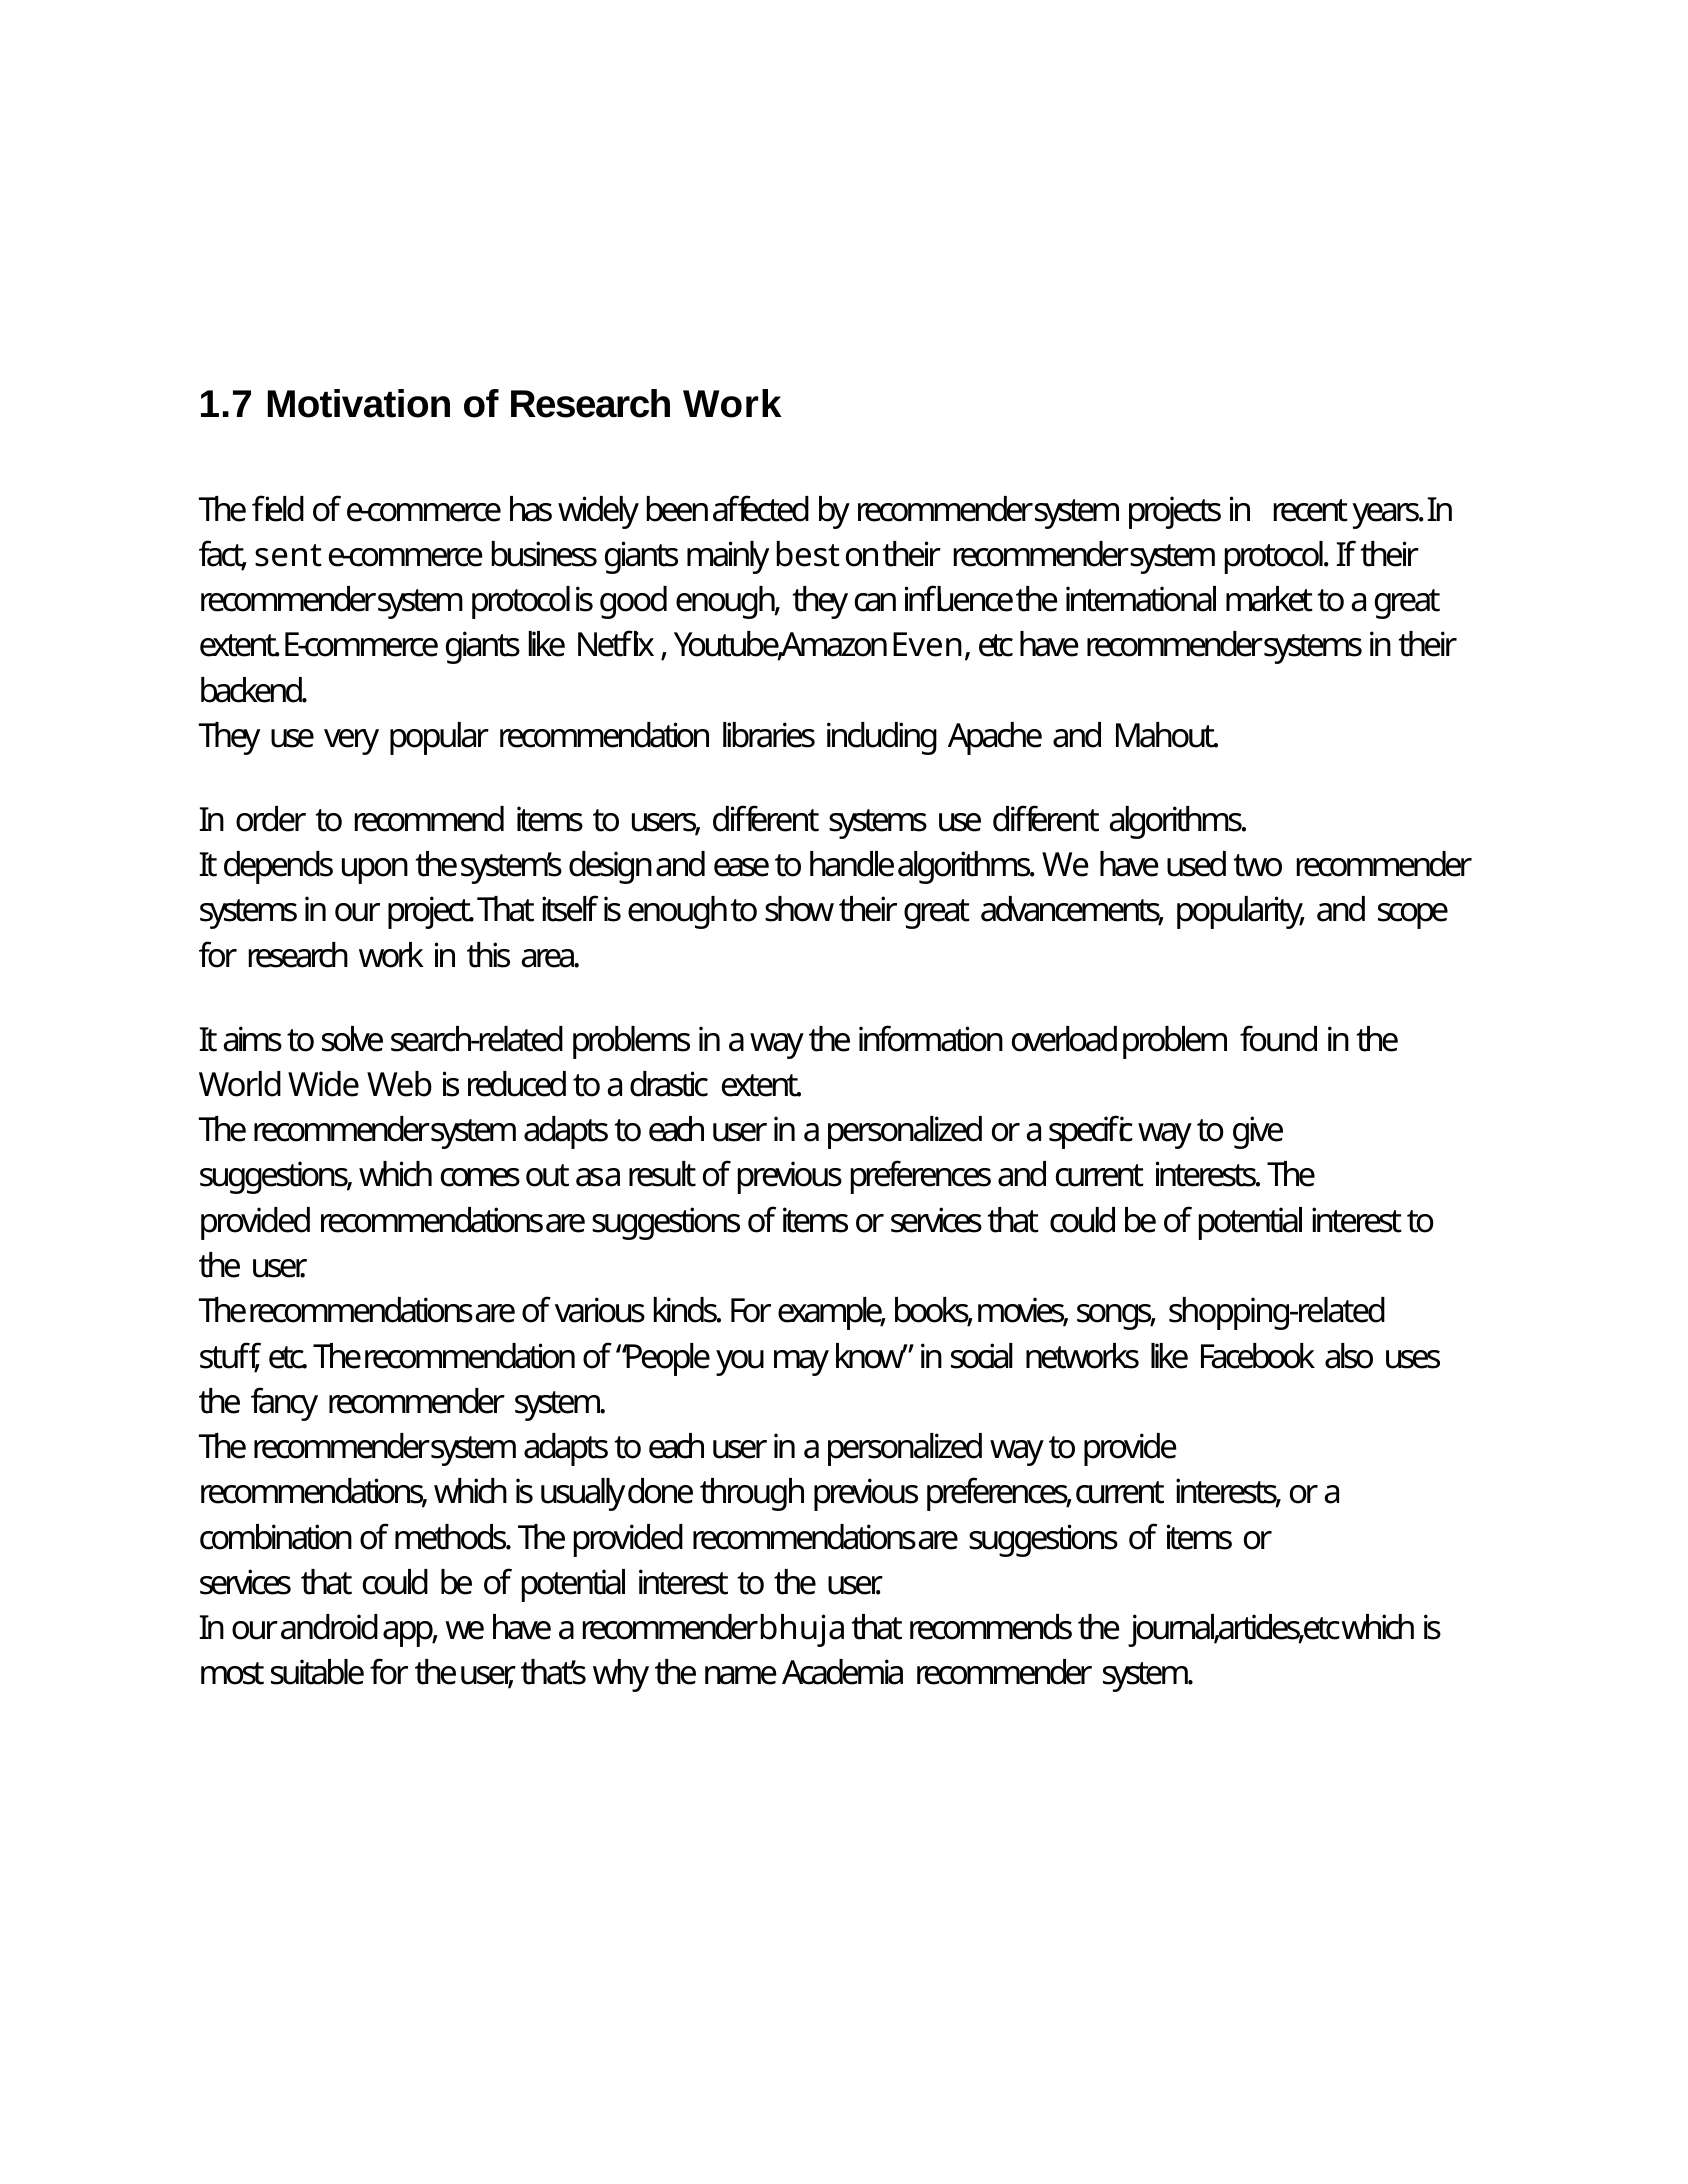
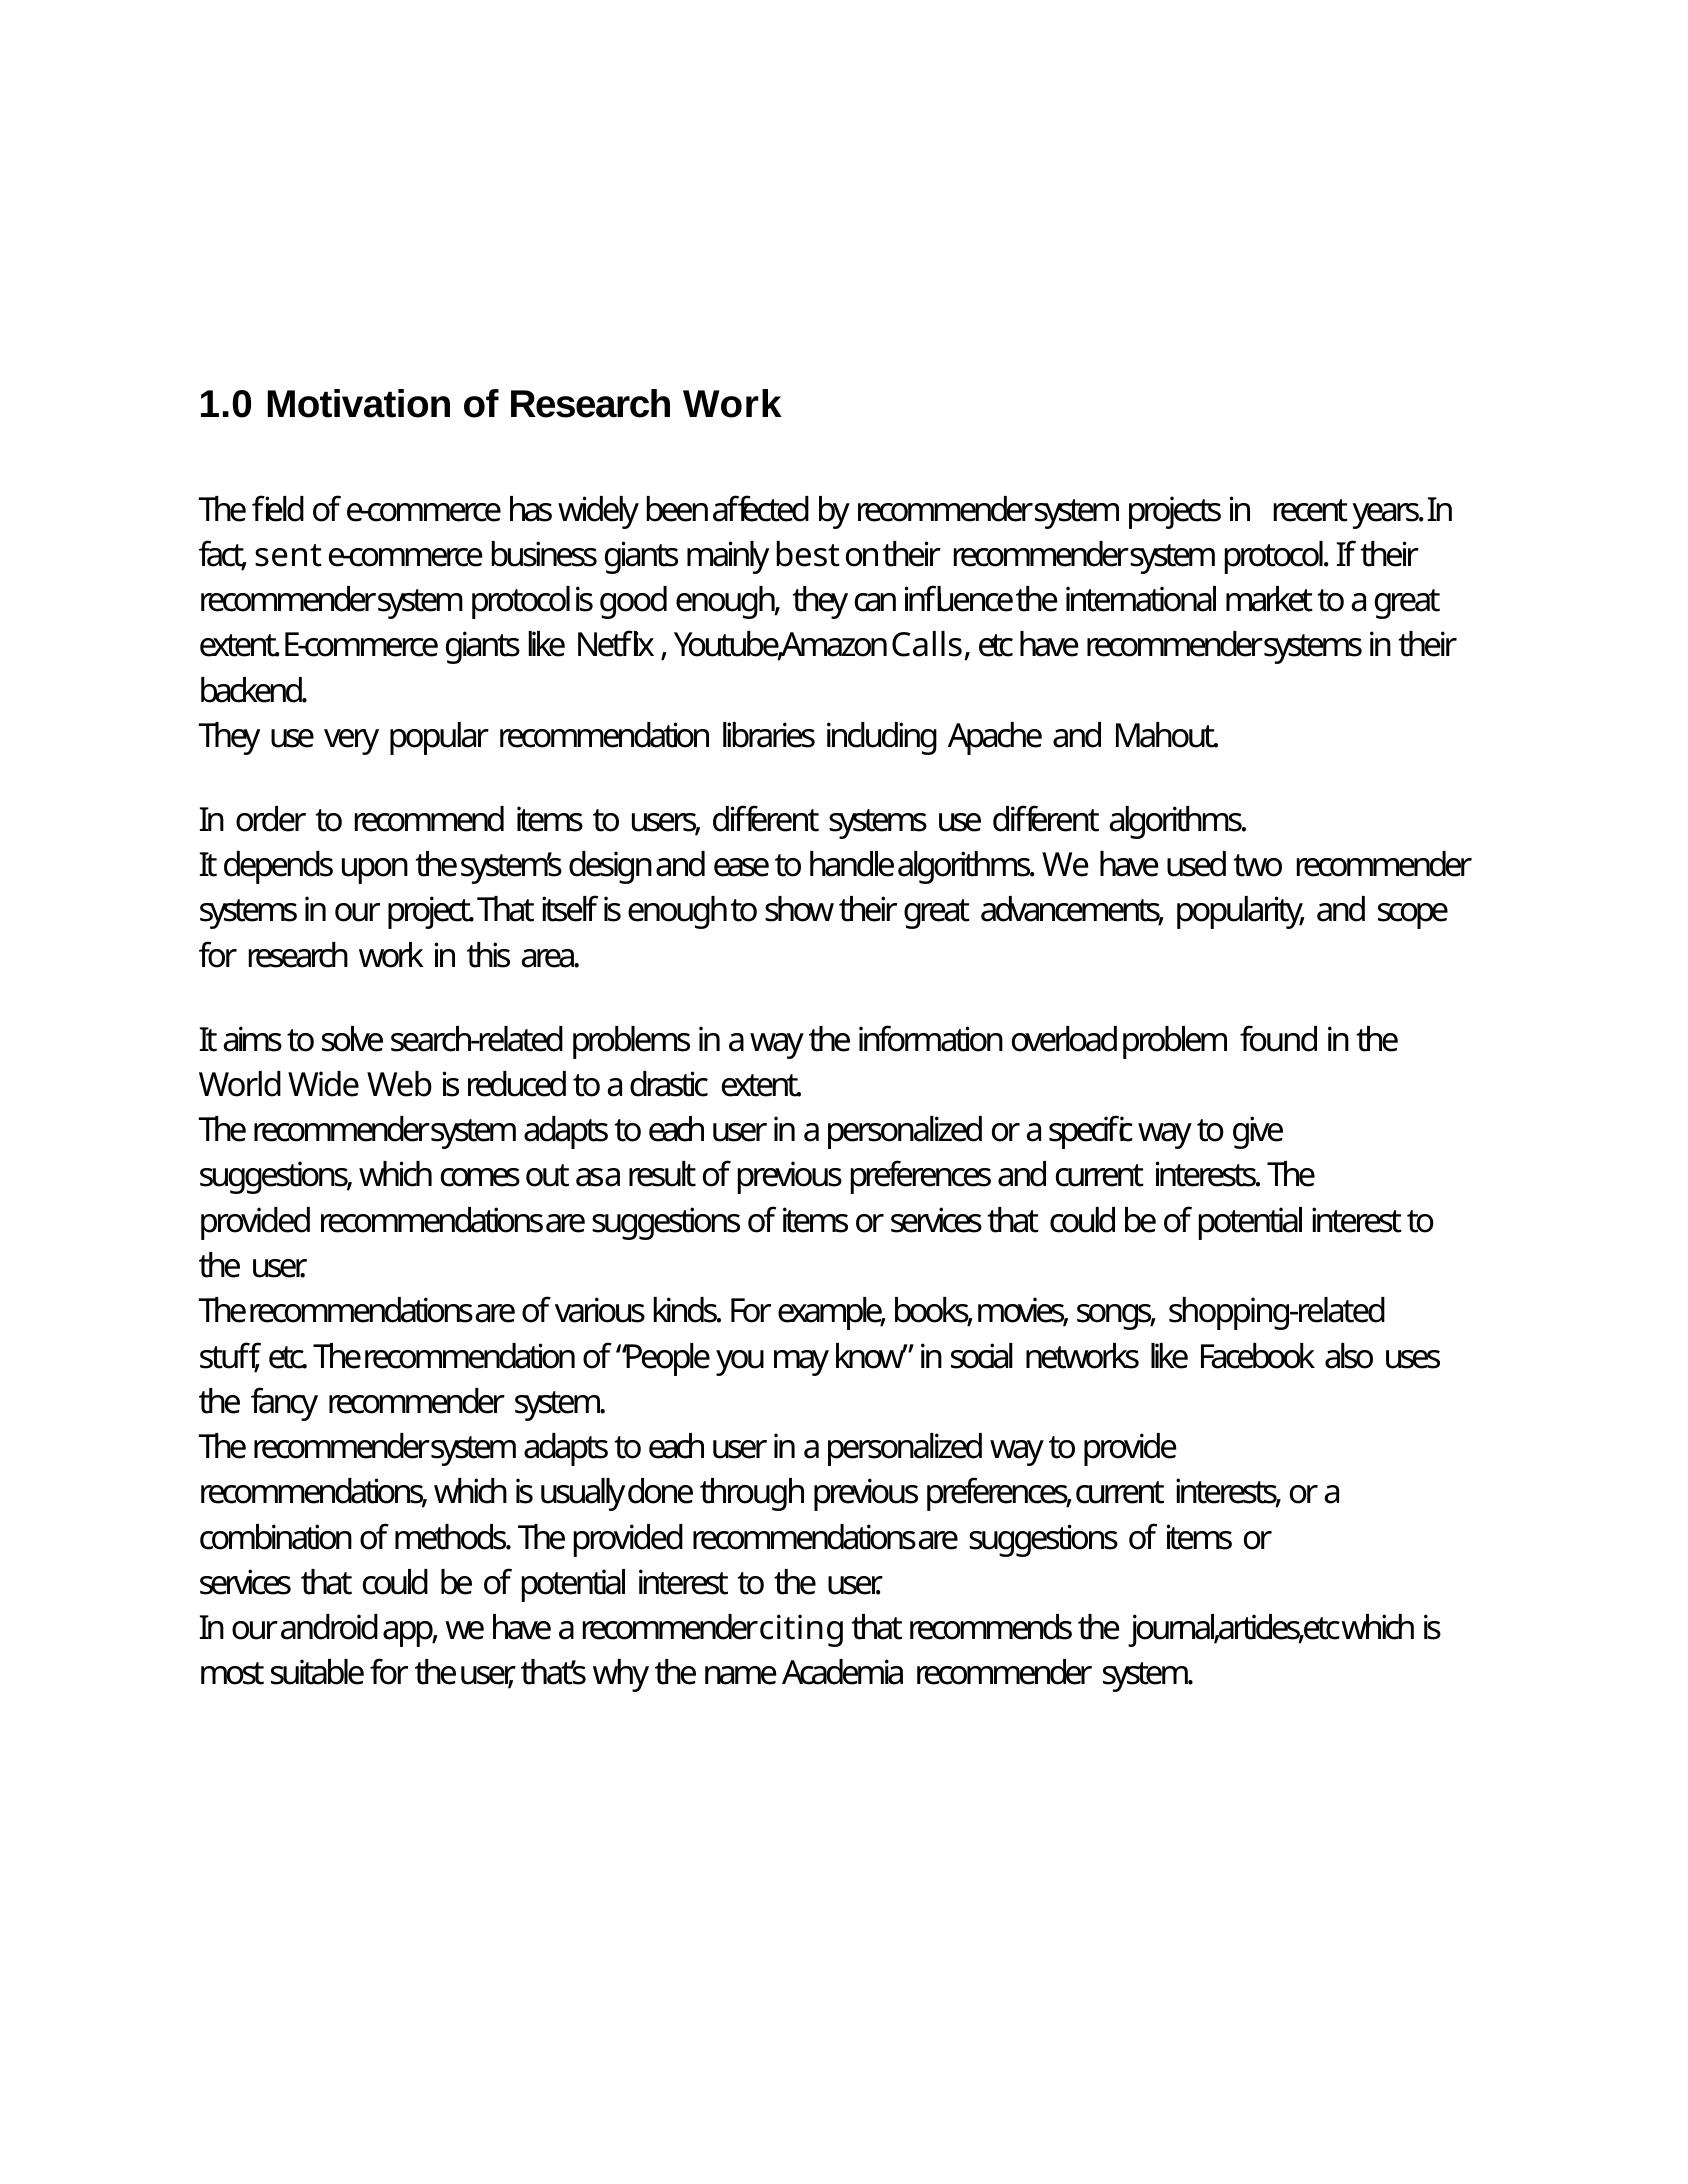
1.7: 1.7 -> 1.0 (226, 405)
Even: Even -> Calls (931, 646)
bhuja: bhuja -> citing (802, 1629)
